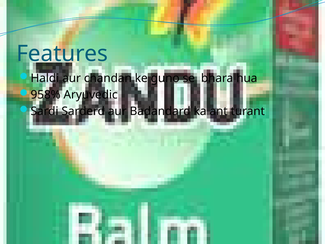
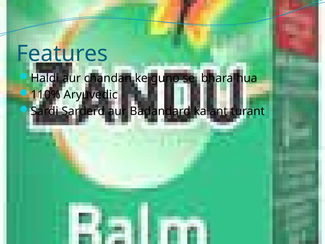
958%: 958% -> 110% (46, 95)
